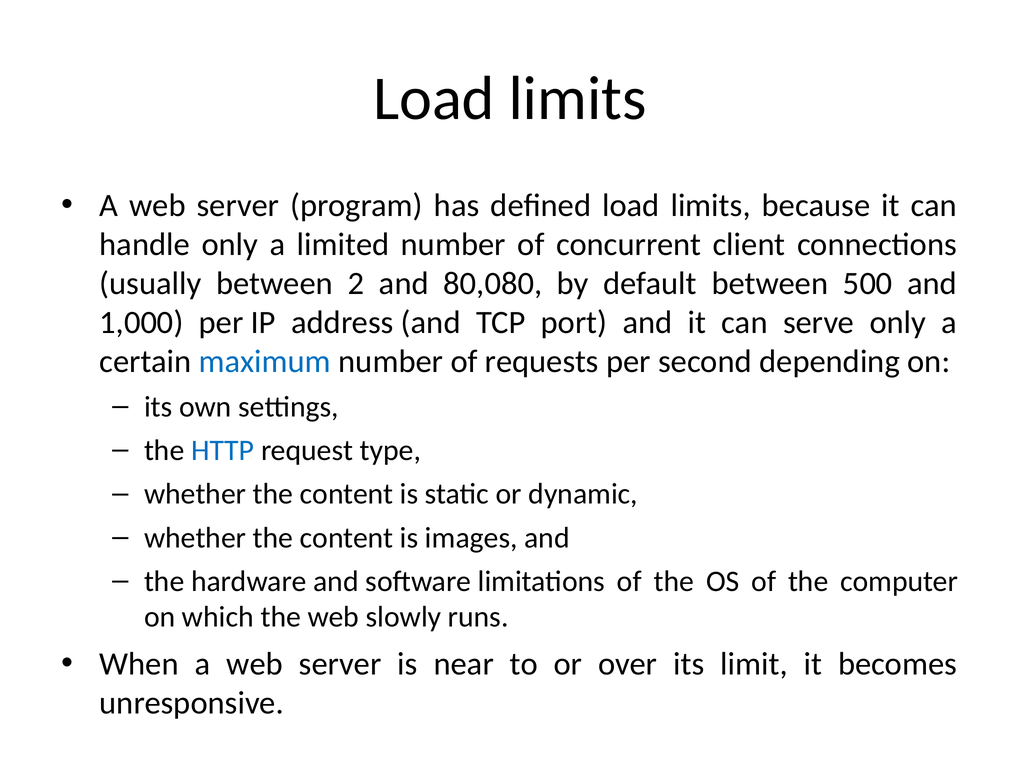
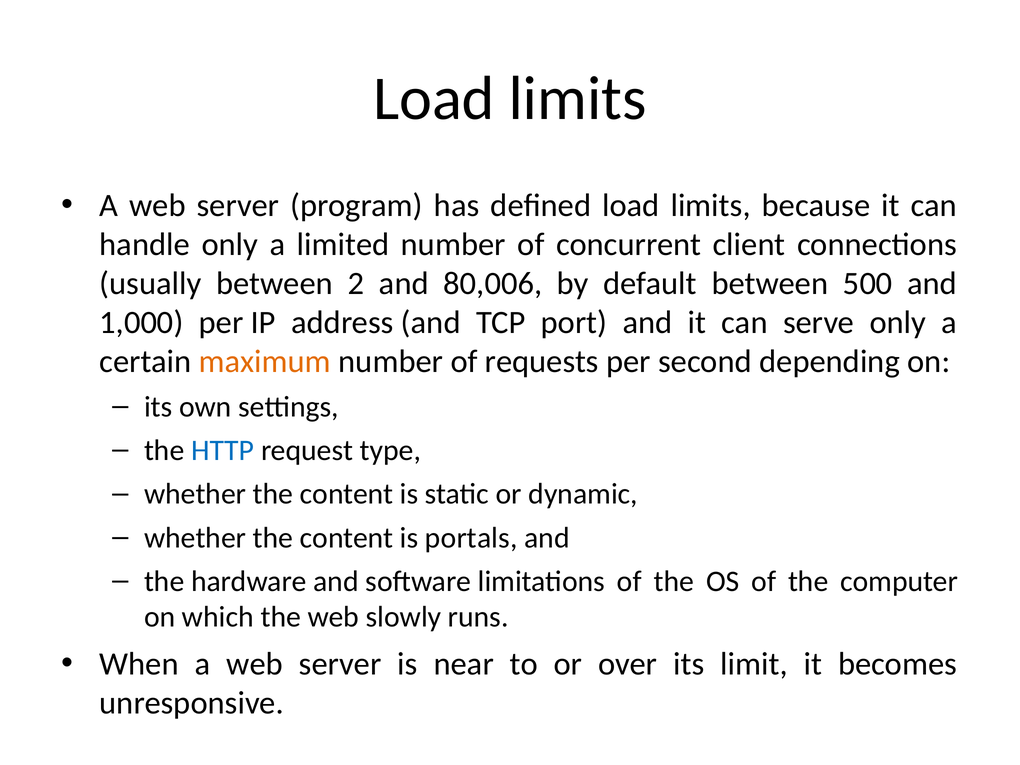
80,080: 80,080 -> 80,006 (493, 284)
maximum colour: blue -> orange (265, 362)
images: images -> portals (471, 538)
